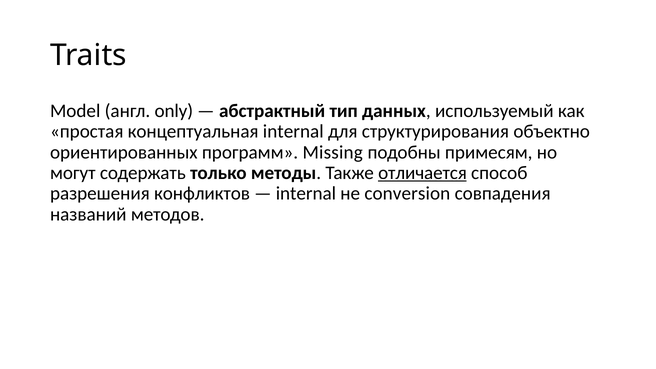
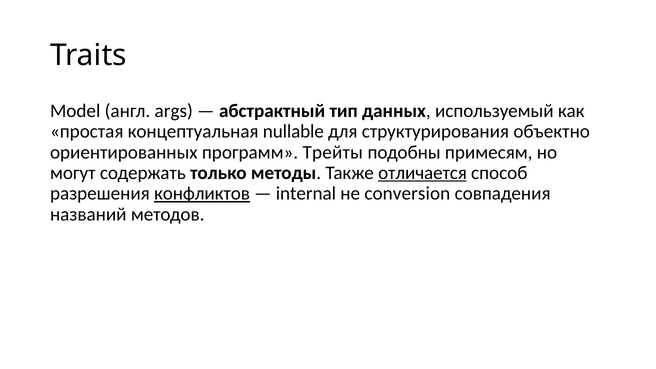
only: only -> args (174, 111)
концептуальная internal: internal -> nullable (293, 132)
Missing: Missing -> Трейты (333, 152)
конфликтов underline: none -> present (202, 194)
